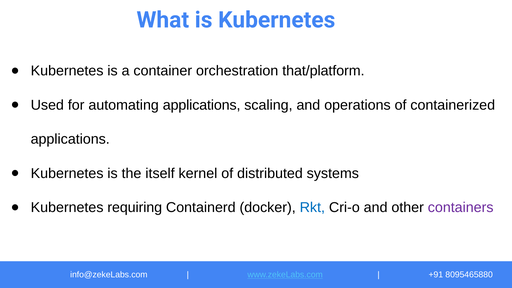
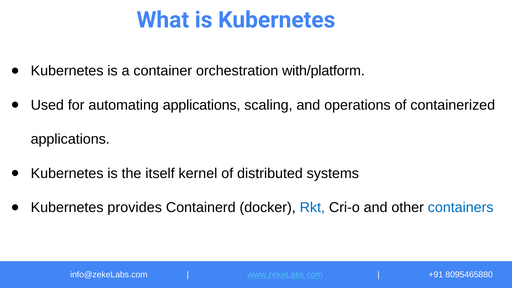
that/platform: that/platform -> with/platform (323, 71)
requiring: requiring -> provides (135, 208)
containers colour: purple -> blue (461, 208)
